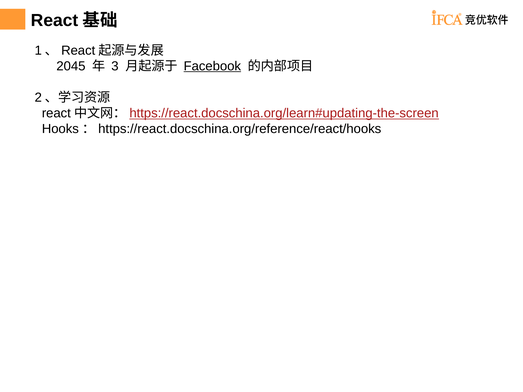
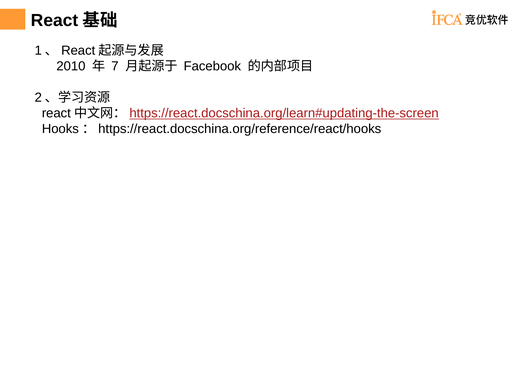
2045: 2045 -> 2010 (71, 66)
3: 3 -> 7 (115, 66)
Facebook underline: present -> none (212, 66)
